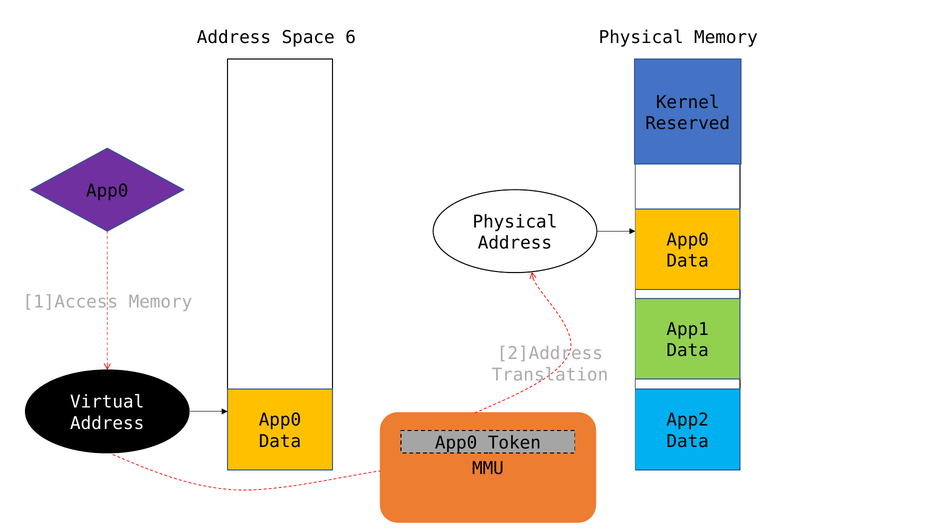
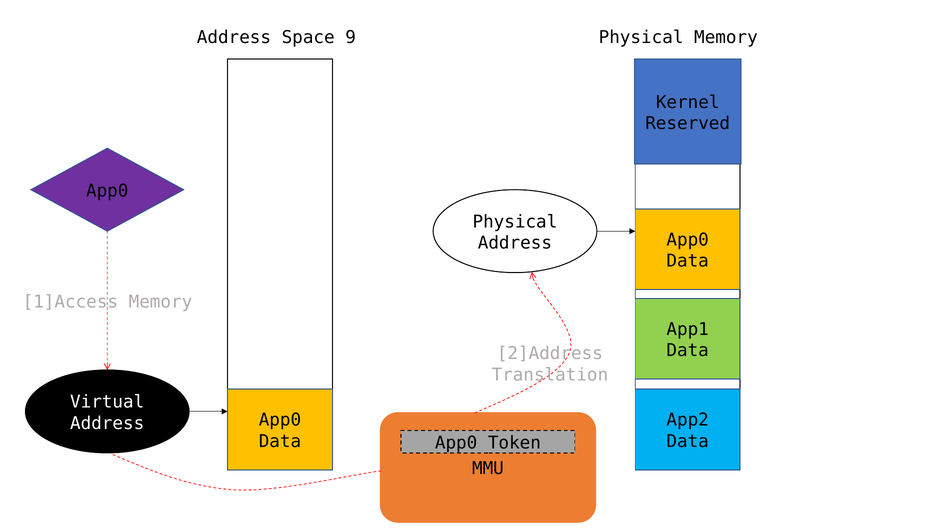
6: 6 -> 9 (351, 37)
